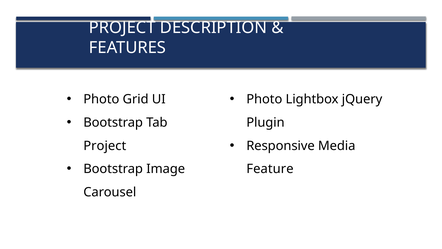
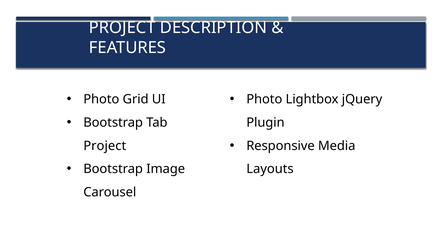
Feature: Feature -> Layouts (270, 169)
